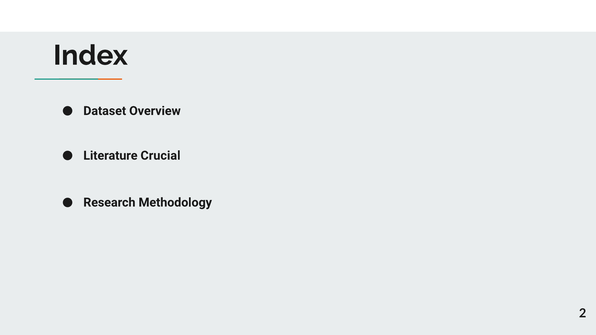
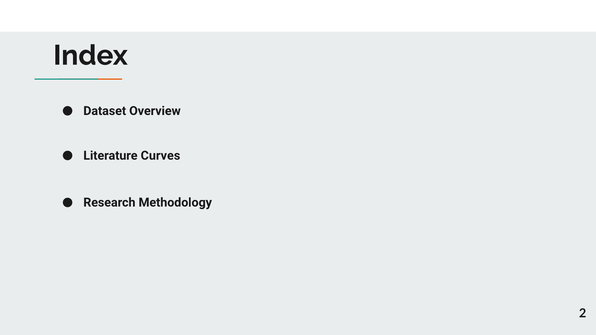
Crucial: Crucial -> Curves (160, 156)
